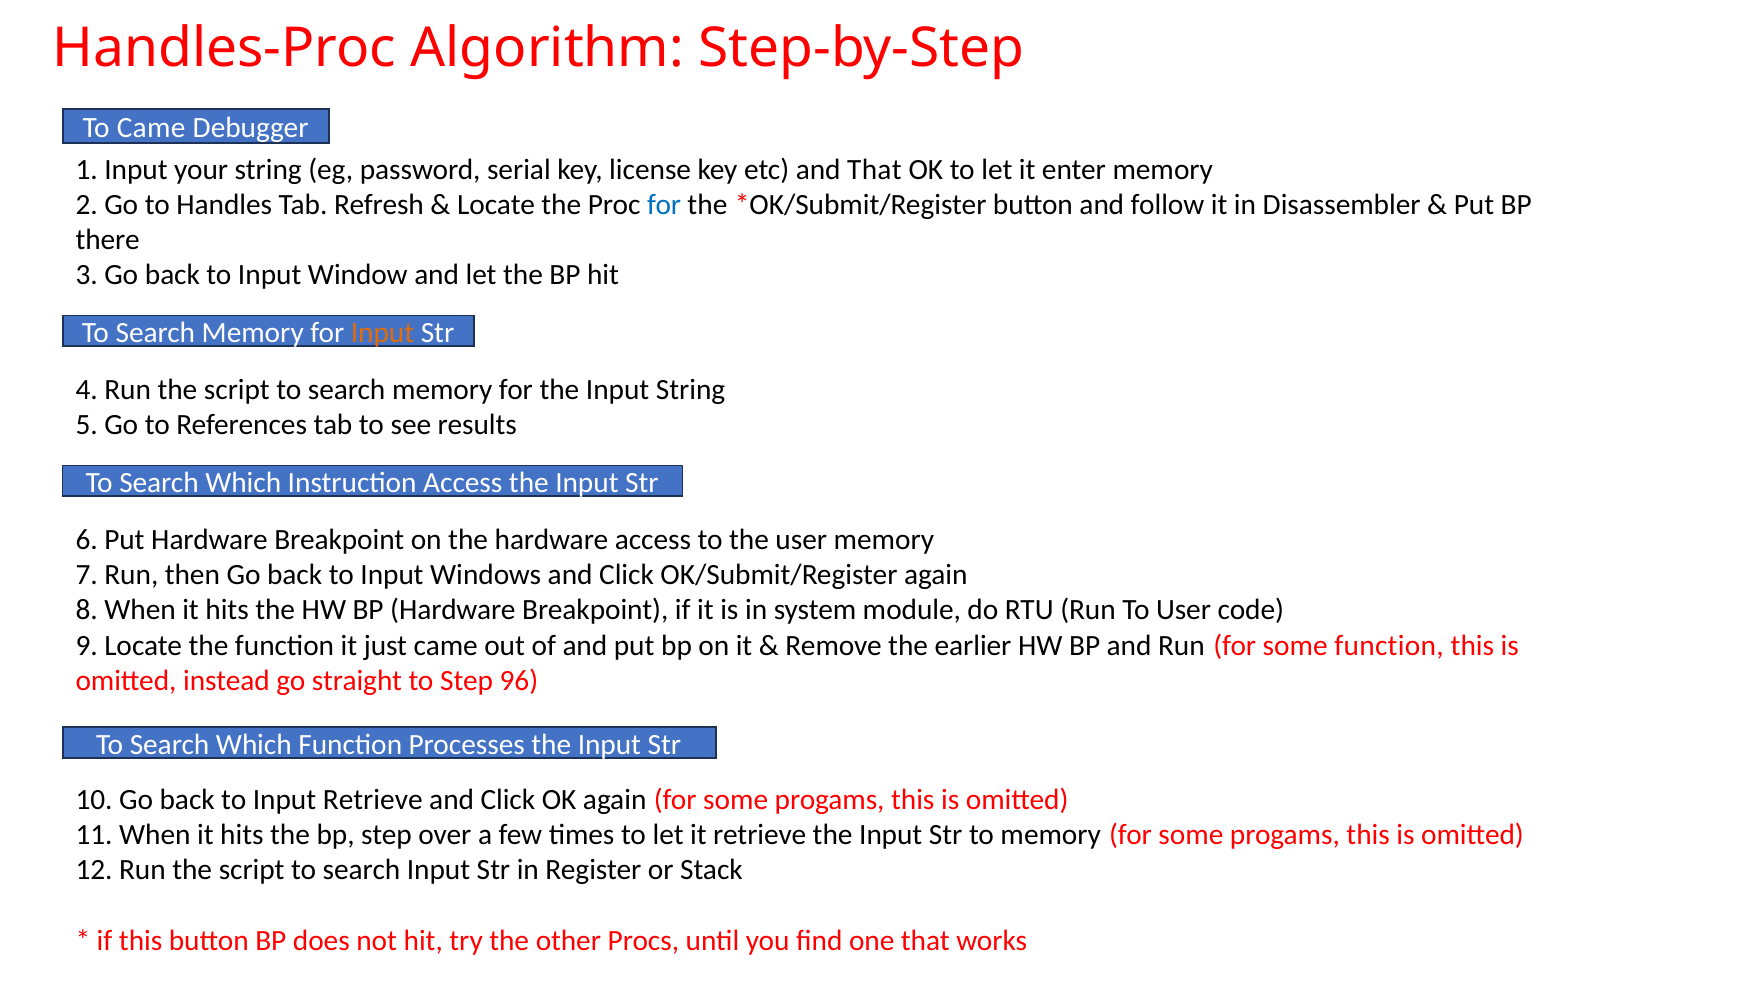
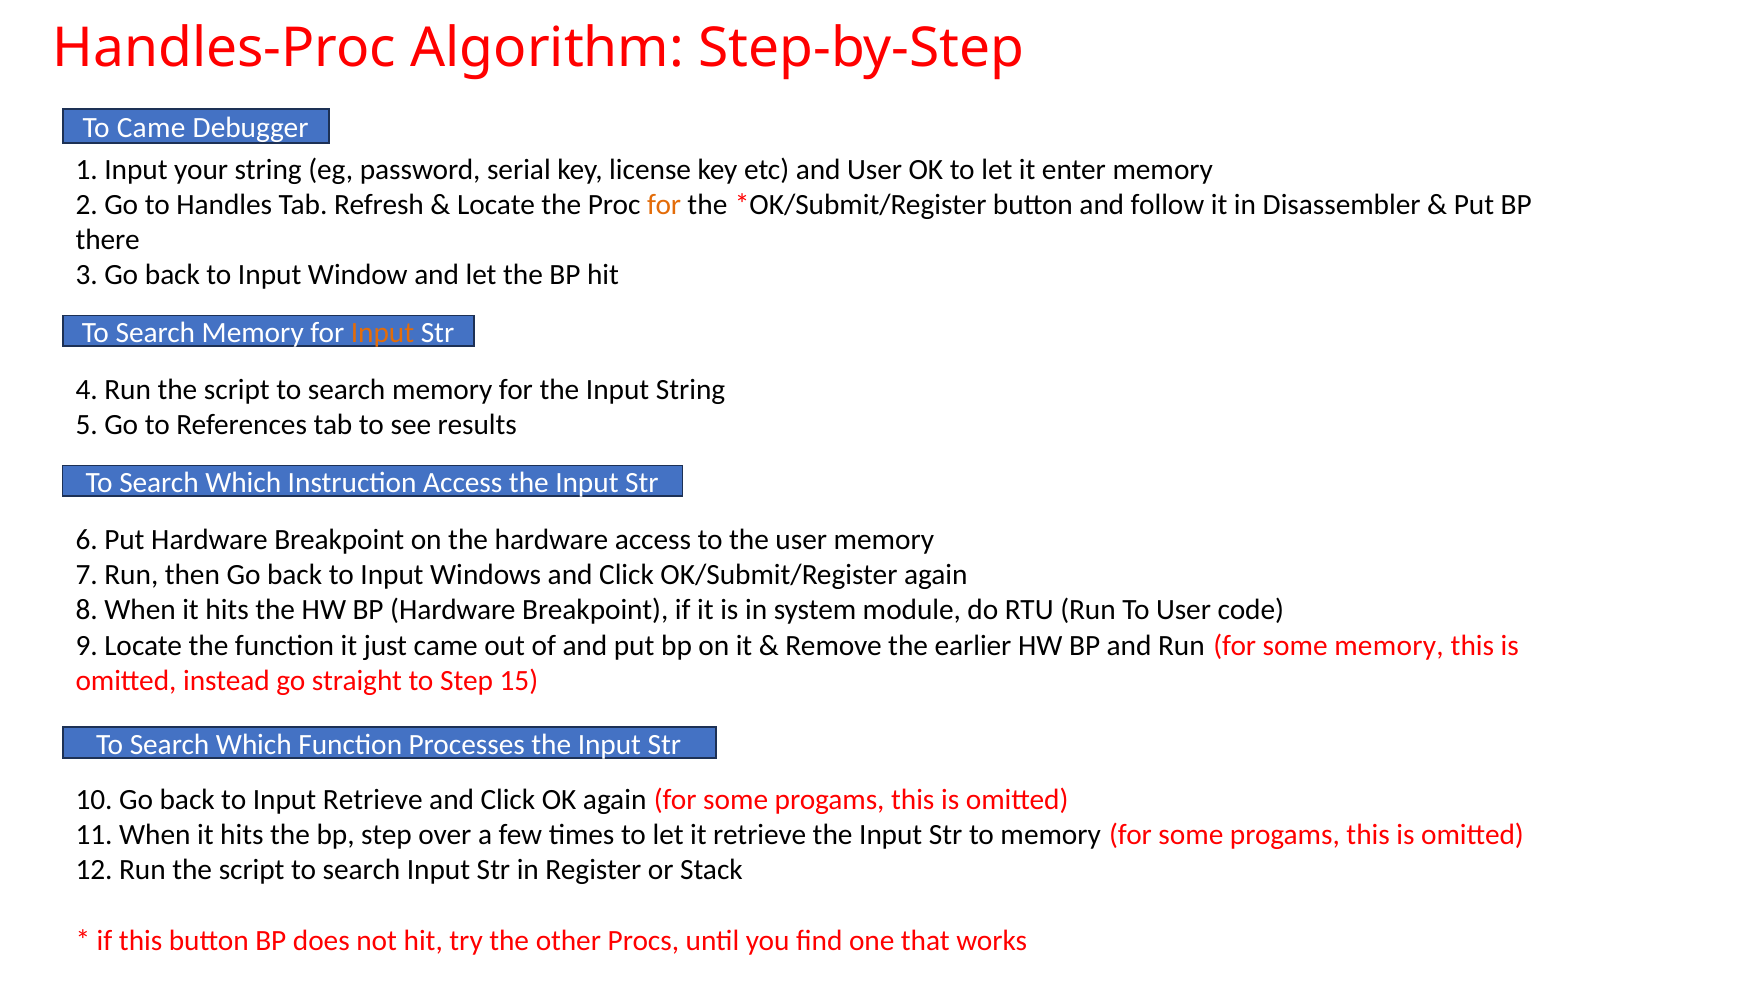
and That: That -> User (875, 169)
for colour: blue -> orange (664, 205)
some function: function -> memory (1389, 645)
96: 96 -> 15 (519, 680)
